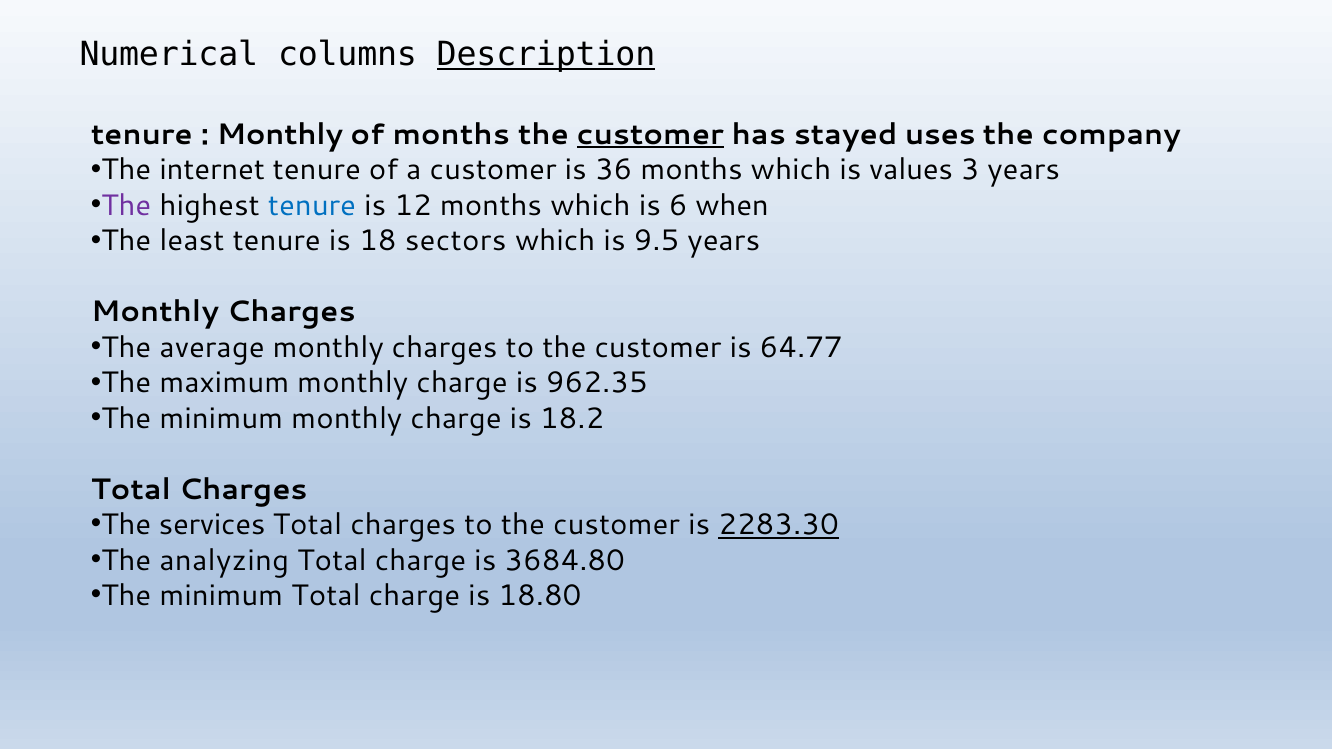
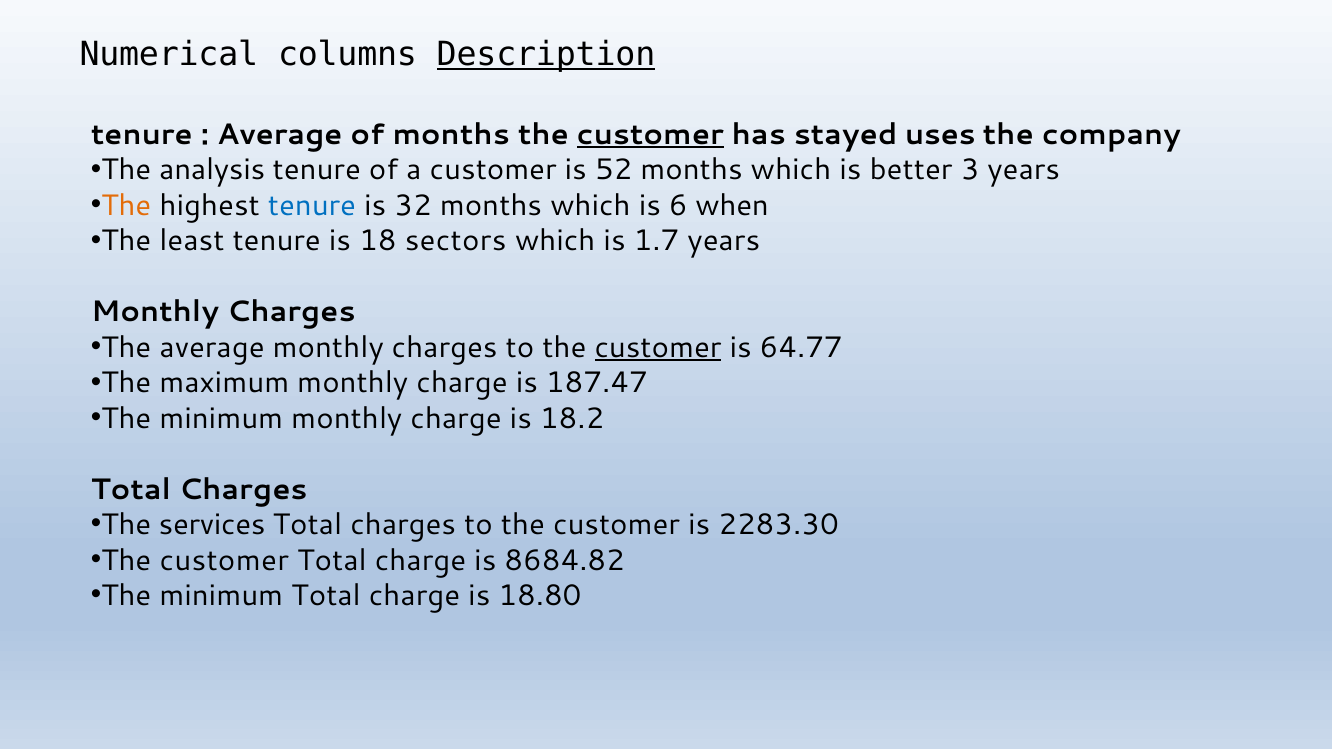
Monthly: Monthly -> Average (280, 135)
internet: internet -> analysis (212, 170)
36: 36 -> 52 (614, 170)
values: values -> better (911, 170)
The colour: purple -> orange (126, 206)
12: 12 -> 32 (413, 206)
9.5: 9.5 -> 1.7 (657, 241)
customer underline: none -> present (658, 348)
962.35: 962.35 -> 187.47 (597, 383)
2283.30 underline: present -> none (779, 525)
analyzing: analyzing -> customer (224, 561)
3684.80: 3684.80 -> 8684.82 (565, 561)
